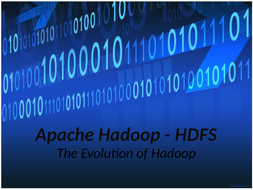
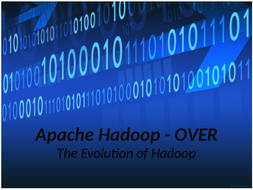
HDFS: HDFS -> OVER (196, 135)
